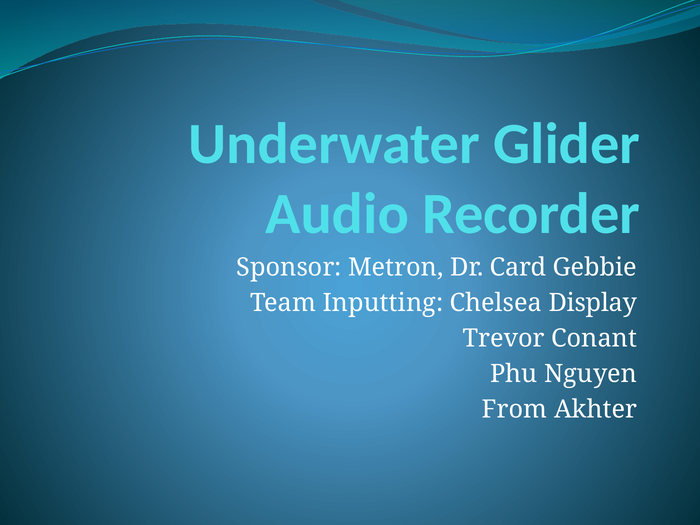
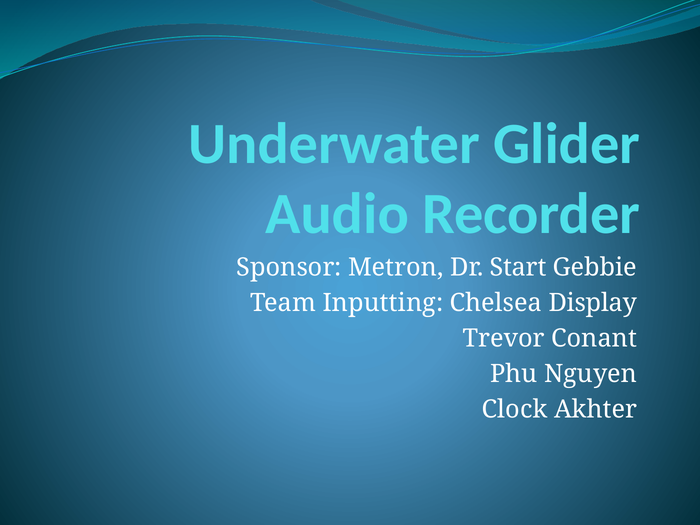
Card: Card -> Start (518, 268)
From: From -> Clock (515, 409)
